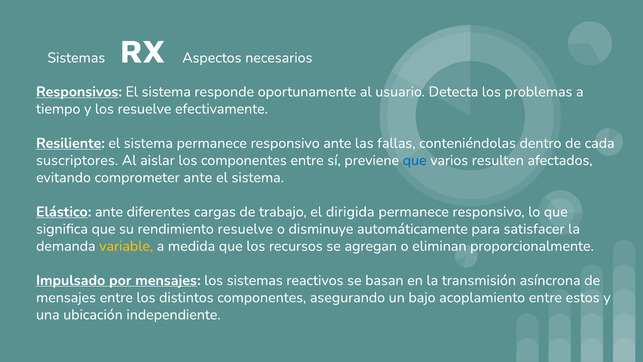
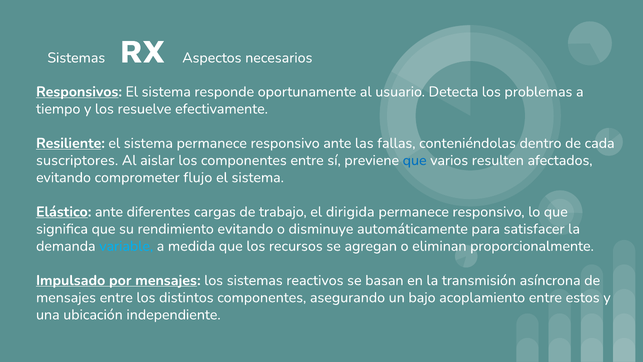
comprometer ante: ante -> flujo (198, 177)
rendimiento resuelve: resuelve -> evitando (245, 229)
variable colour: yellow -> light blue (126, 246)
